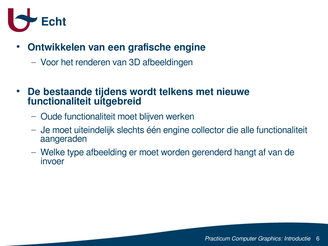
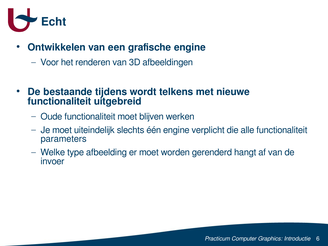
collector: collector -> verplicht (208, 130)
aangeraden: aangeraden -> parameters (64, 139)
